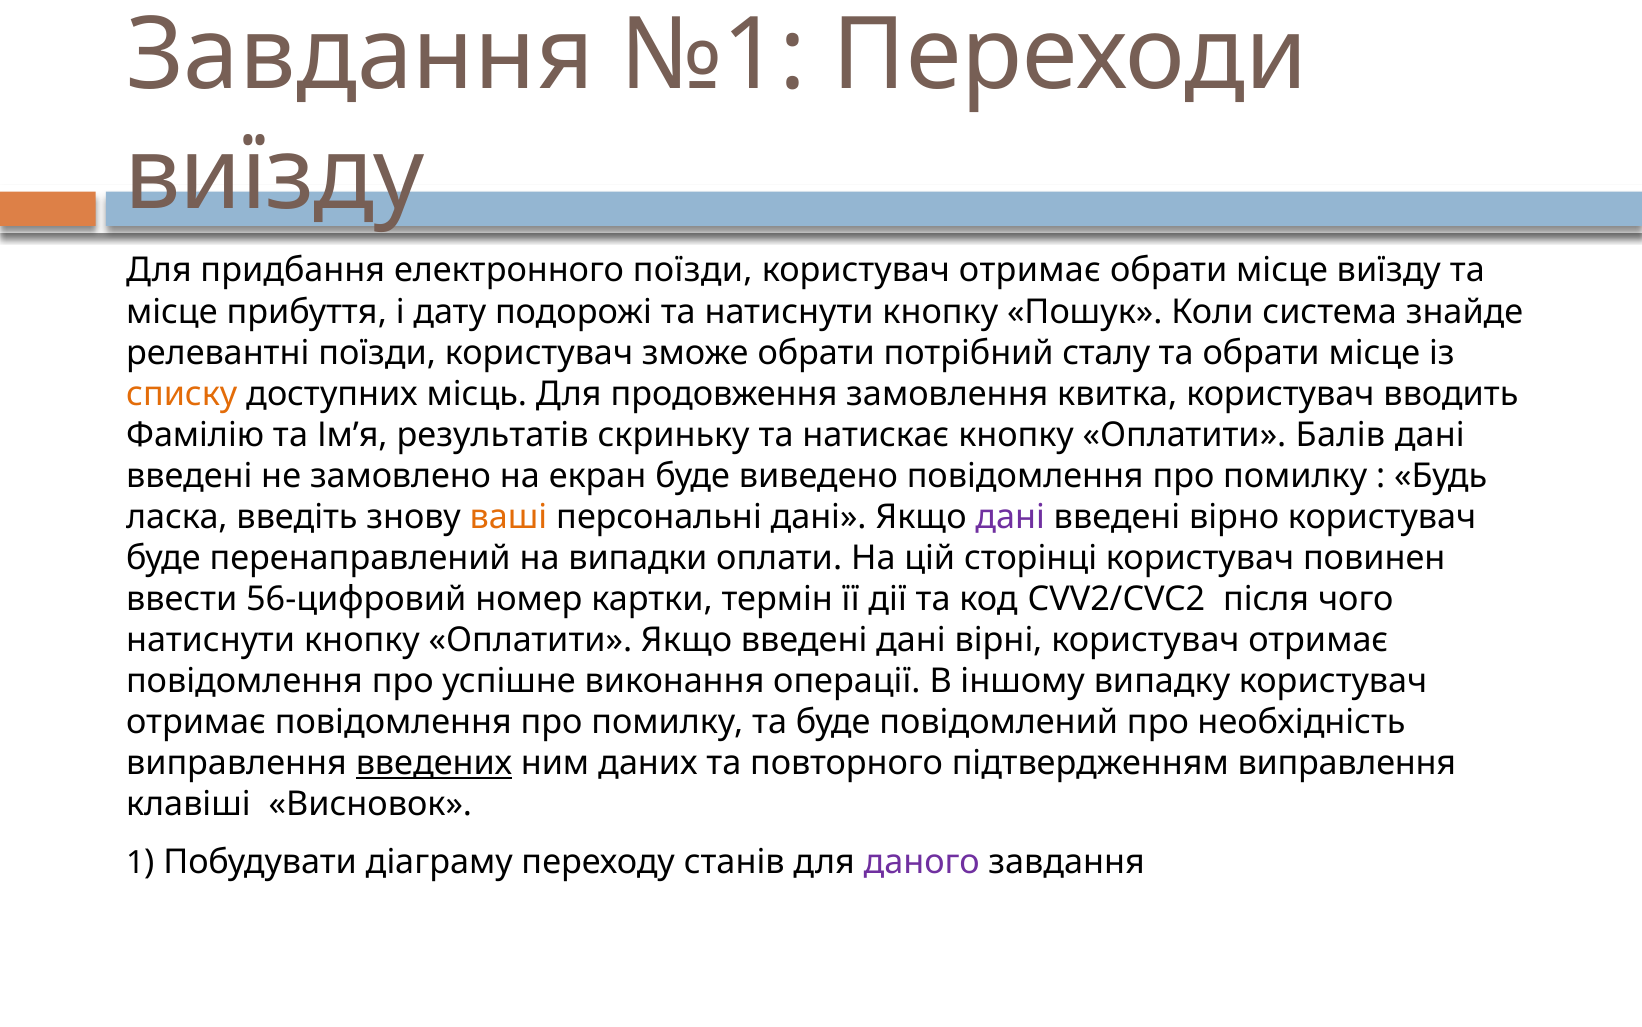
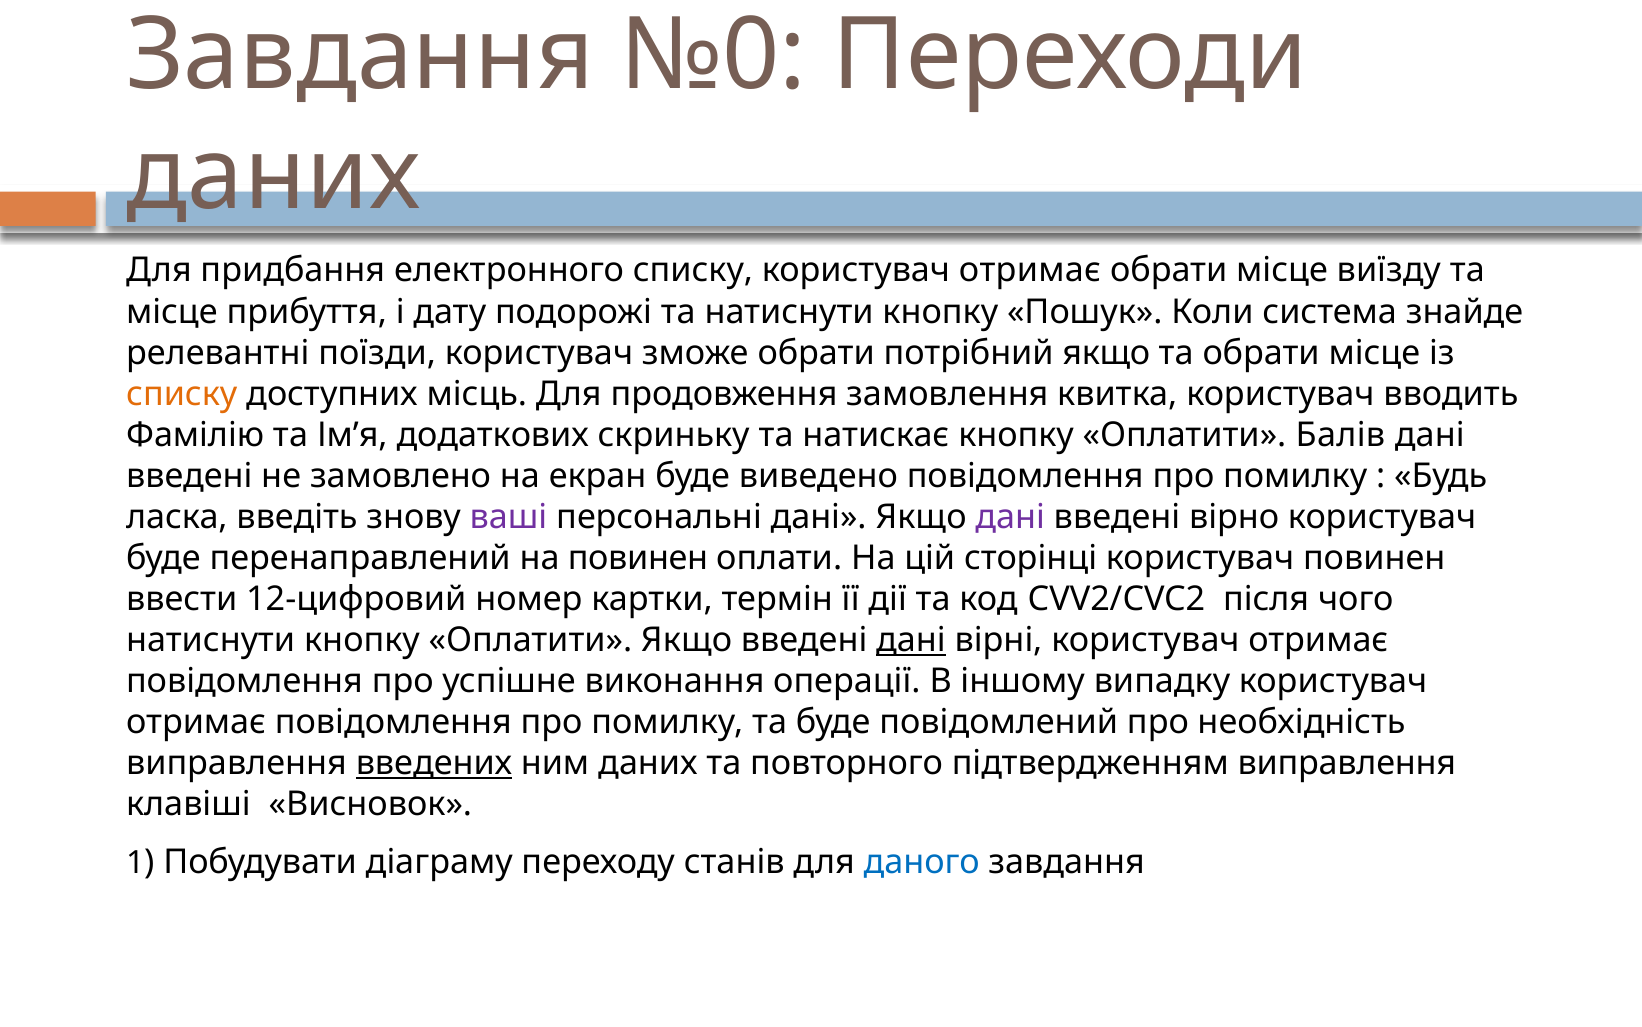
№1: №1 -> №0 (714, 55)
виїзду: виїзду -> даних (274, 176)
електронного поїзди: поїзди -> списку (693, 270)
потрібний сталу: сталу -> якщо (1106, 353)
результатів: результатів -> додаткових (493, 435)
ваші colour: orange -> purple (508, 517)
на випадки: випадки -> повинен (638, 558)
56-цифровий: 56-цифровий -> 12-цифровий (356, 599)
дані underline: none -> present (911, 640)
даного colour: purple -> blue (922, 861)
